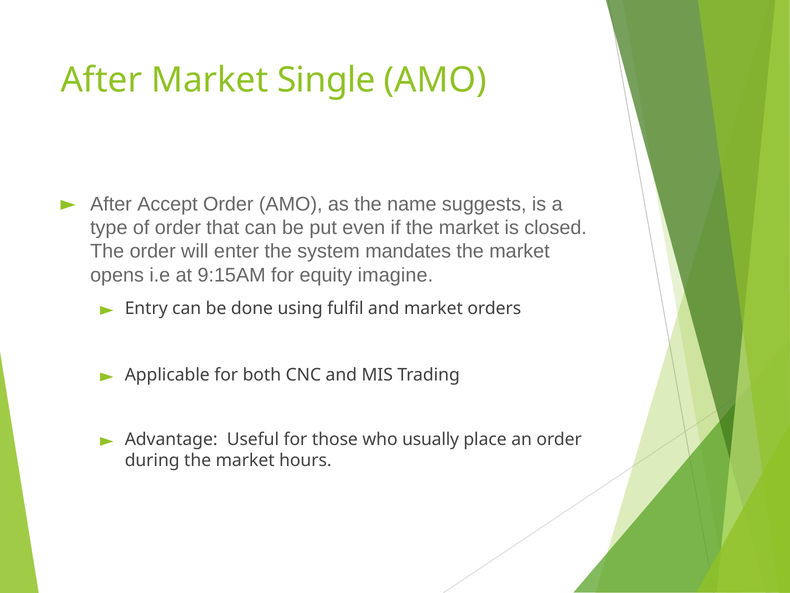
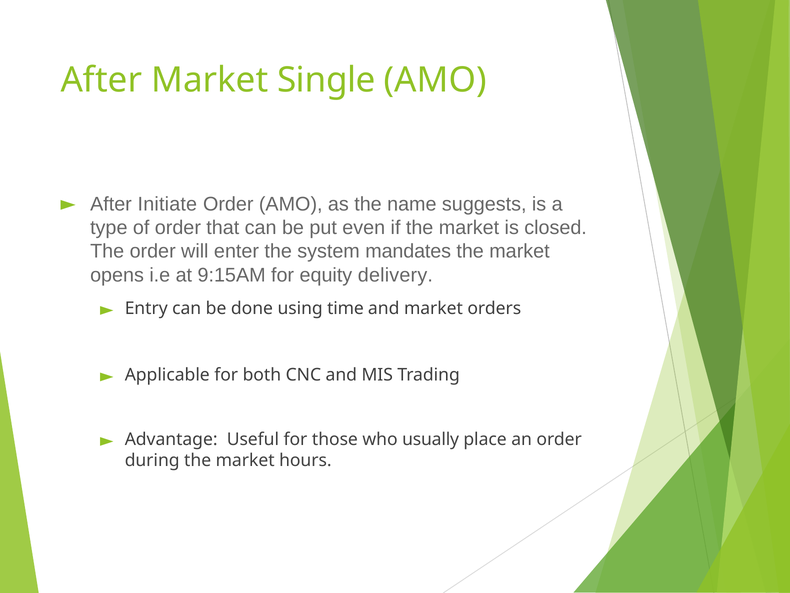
Accept: Accept -> Initiate (167, 204)
imagine: imagine -> delivery (395, 275)
fulfil: fulfil -> time (345, 308)
